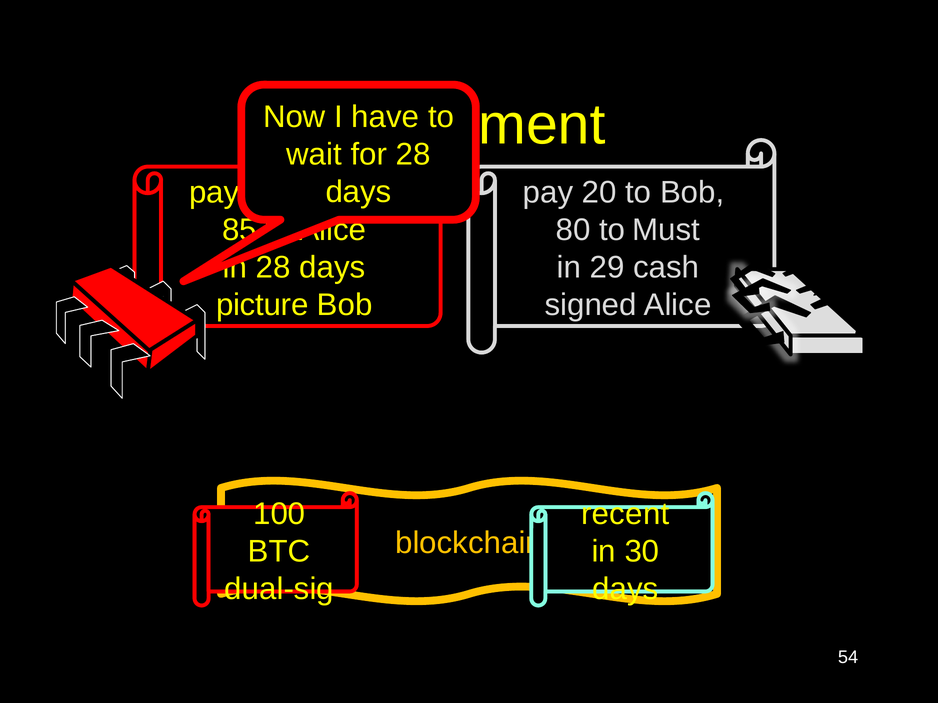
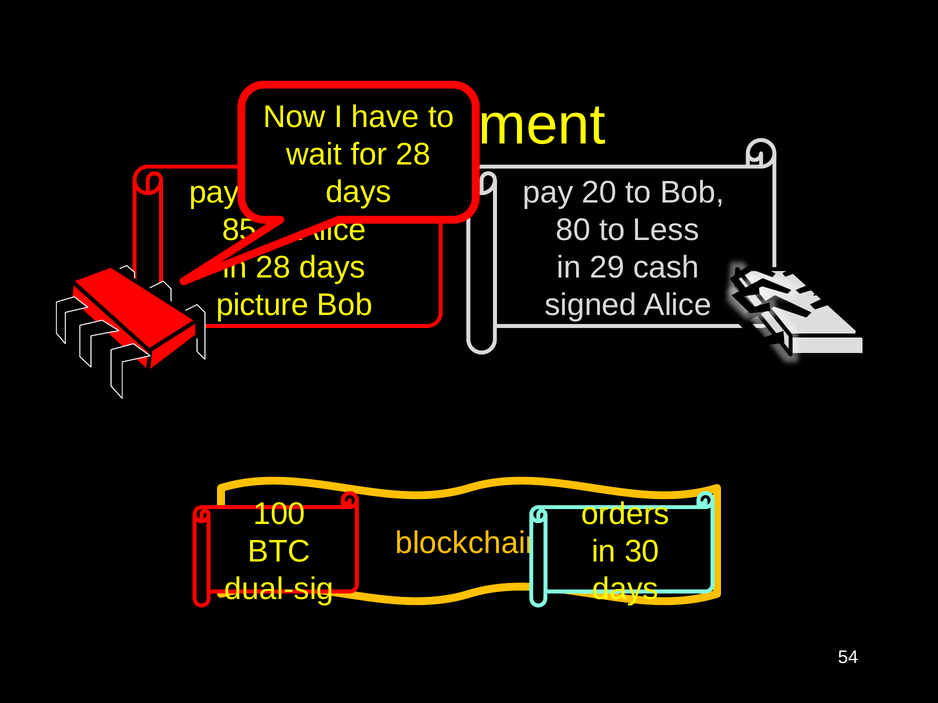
Must: Must -> Less (666, 230)
recent: recent -> orders (625, 514)
